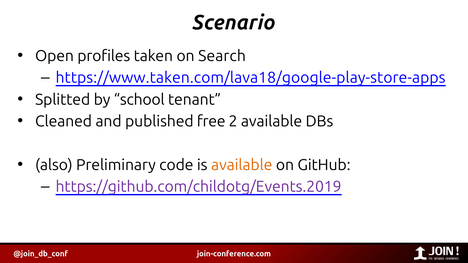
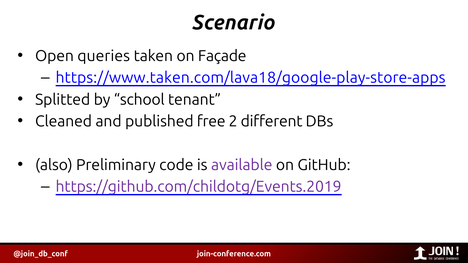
profiles: profiles -> queries (104, 56)
Search: Search -> Façade (222, 56)
2 available: available -> different (272, 121)
available colour: orange -> purple (242, 165)
